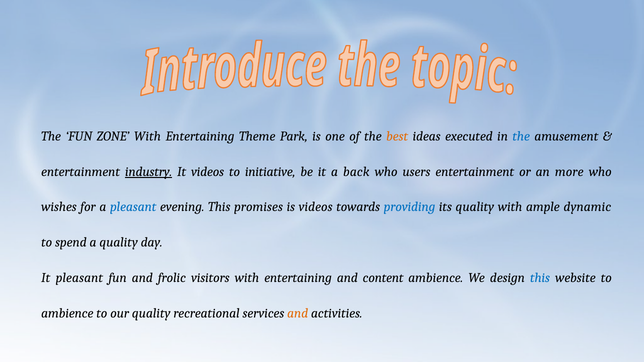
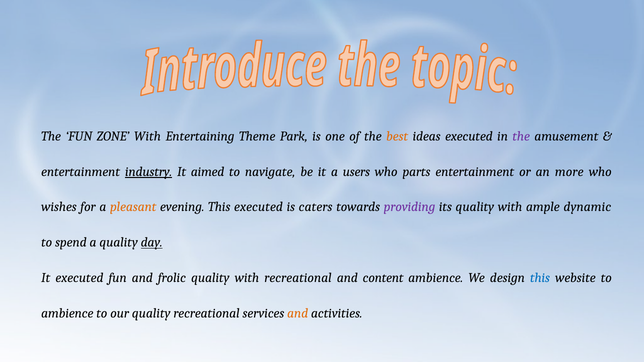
the colour: blue -> purple (521, 136)
It videos: videos -> aimed (208, 172)
initiative: initiative -> navigate (270, 172)
back: back -> users (356, 172)
users: users -> parts (416, 172)
pleasant colour: blue -> orange (133, 207)
This promises: promises -> executed (258, 207)
is videos: videos -> caters (316, 207)
providing colour: blue -> purple (409, 207)
day underline: none -> present (152, 243)
It pleasant: pleasant -> executed (79, 278)
frolic visitors: visitors -> quality (210, 278)
entertaining: entertaining -> recreational (298, 278)
